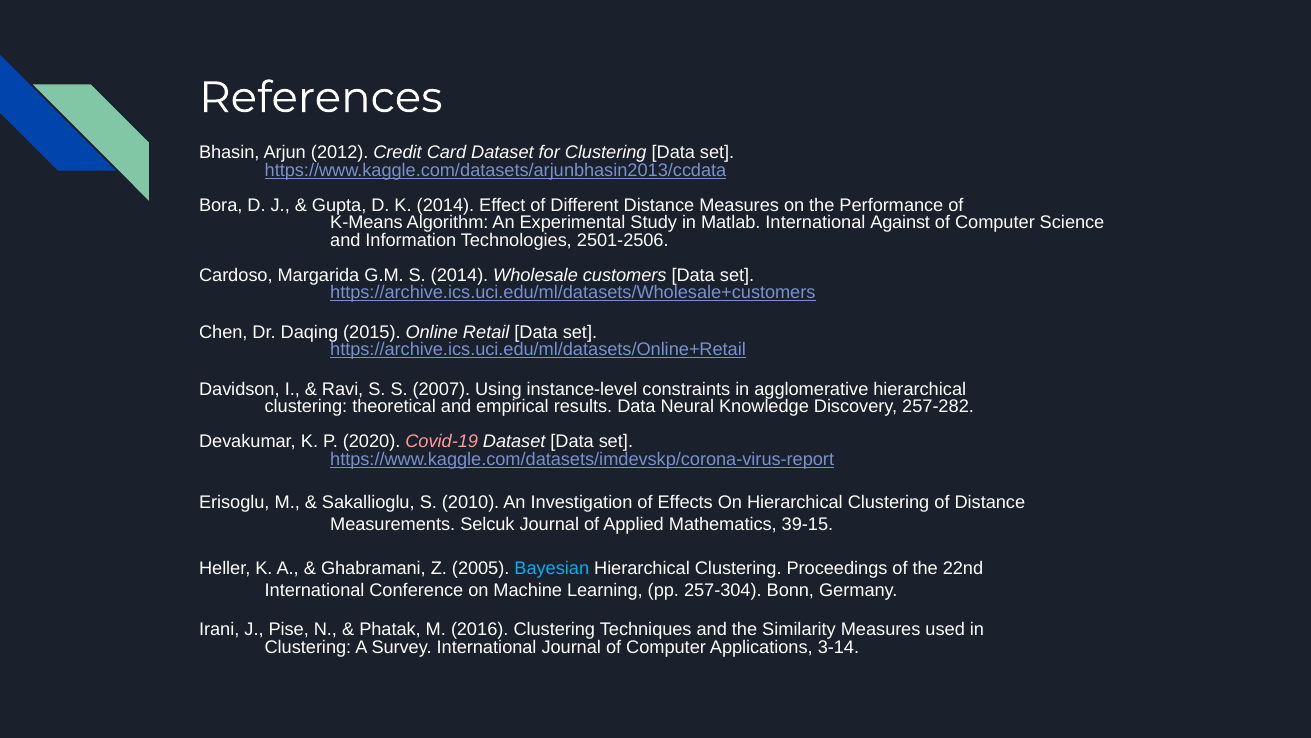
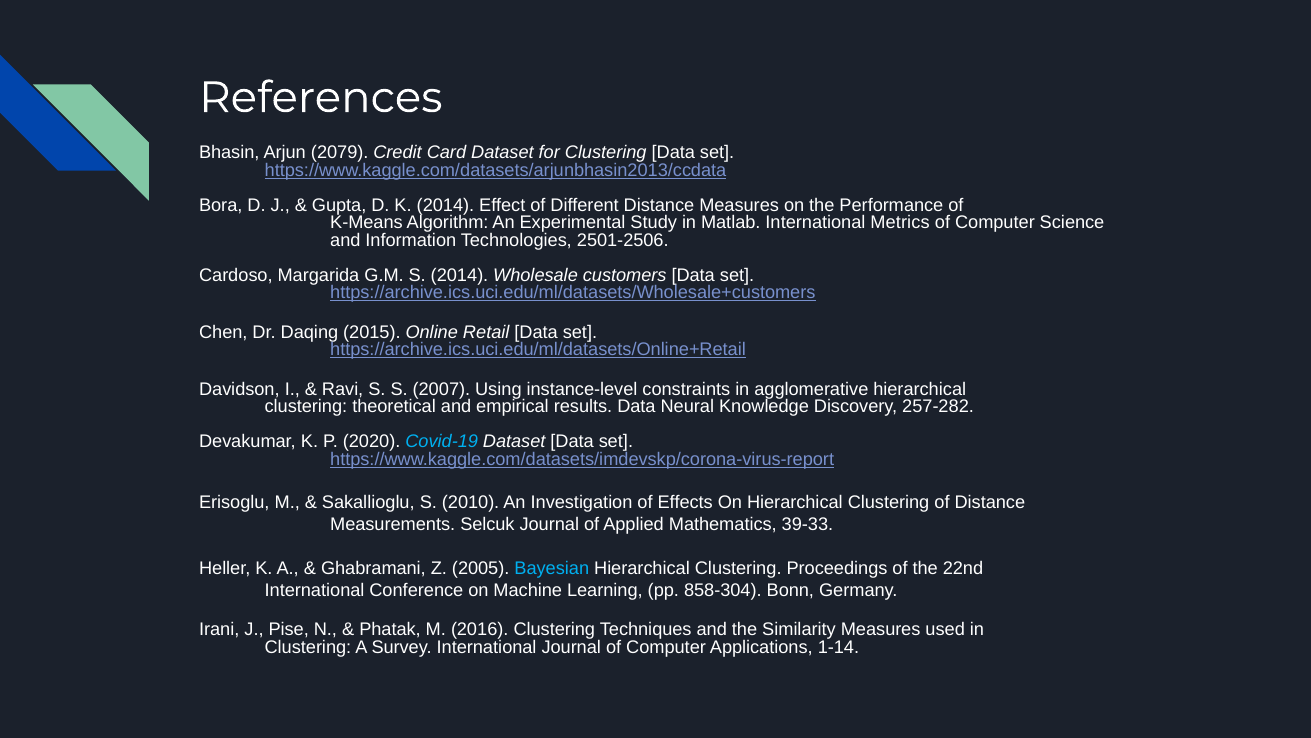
2012: 2012 -> 2079 (340, 153)
Against: Against -> Metrics (900, 223)
Covid-19 colour: pink -> light blue (442, 441)
39-15: 39-15 -> 39-33 (807, 524)
257-304: 257-304 -> 858-304 (723, 590)
3-14: 3-14 -> 1-14 (838, 647)
